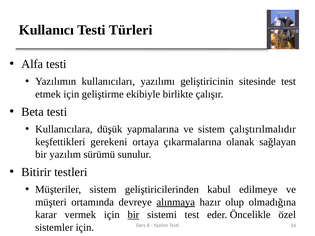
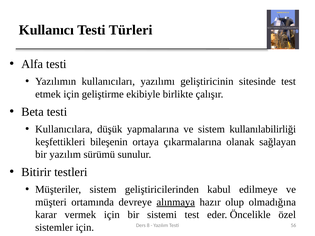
çalıştırılmalıdır: çalıştırılmalıdır -> kullanılabilirliği (263, 129)
gerekeni: gerekeni -> bileşenin (109, 142)
bir underline: present -> none (133, 215)
